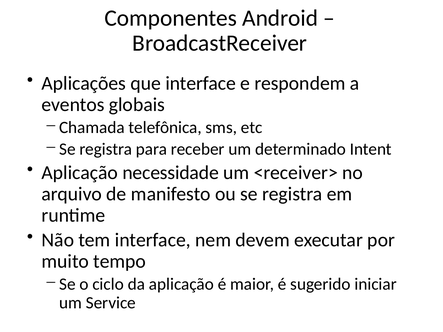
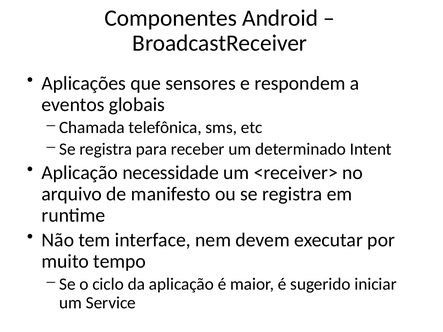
que interface: interface -> sensores (201, 83)
